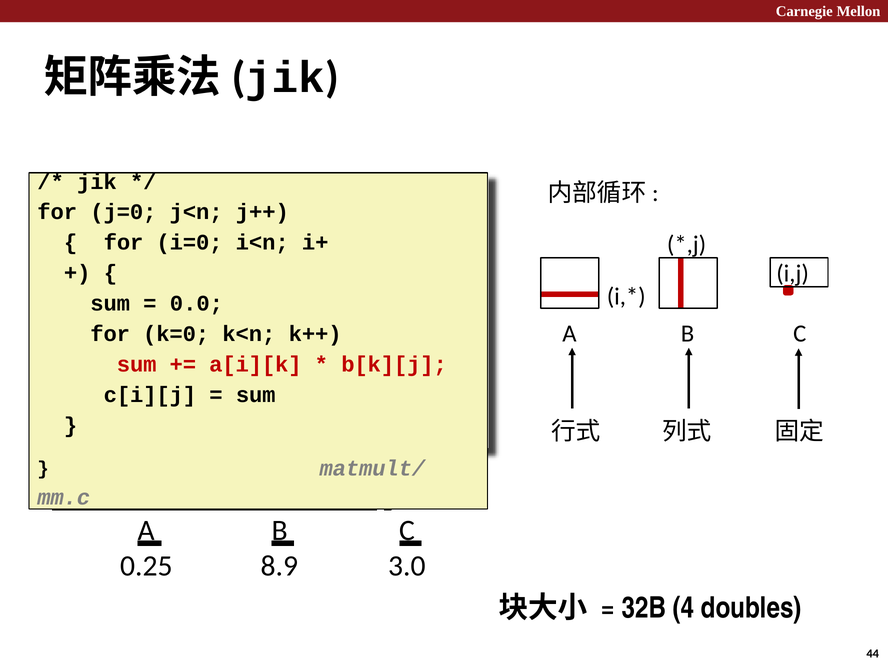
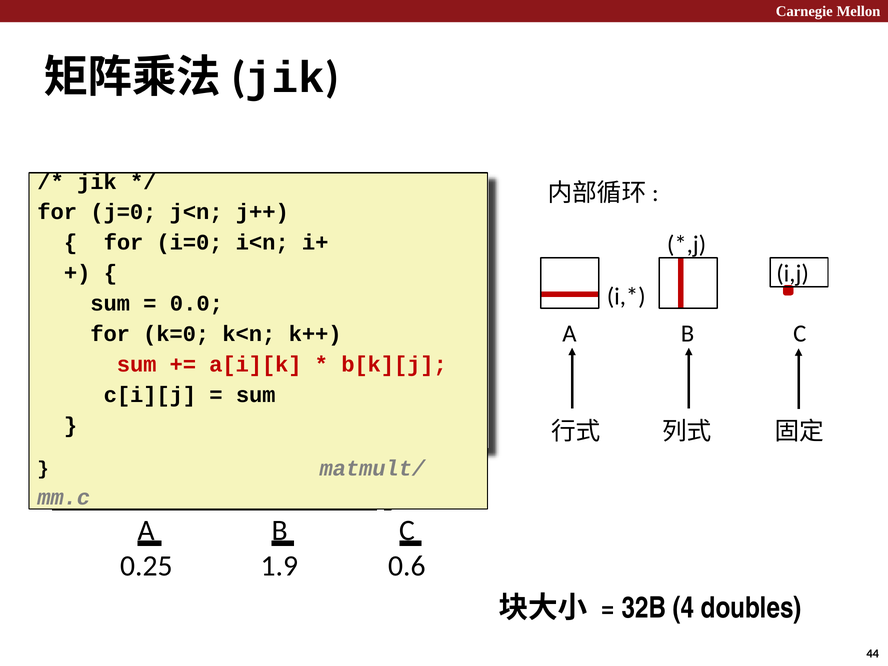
8.9: 8.9 -> 1.9 (280, 566)
3.0: 3.0 -> 0.6 (407, 566)
